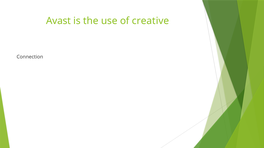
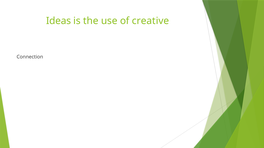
Avast: Avast -> Ideas (59, 21)
